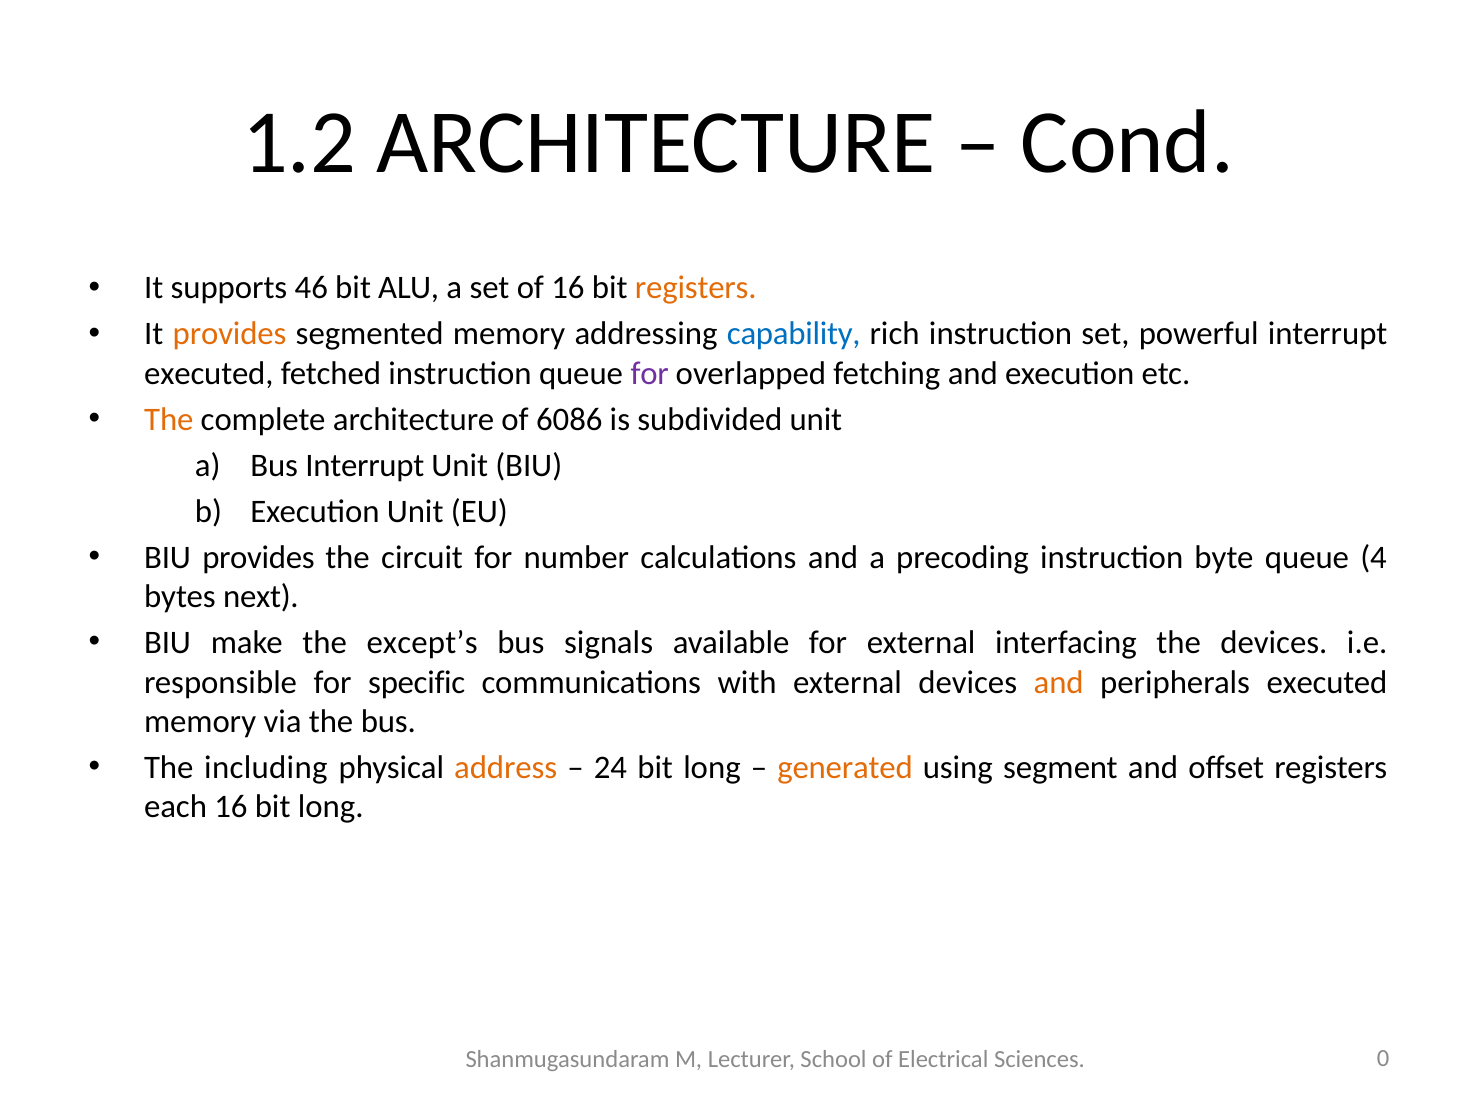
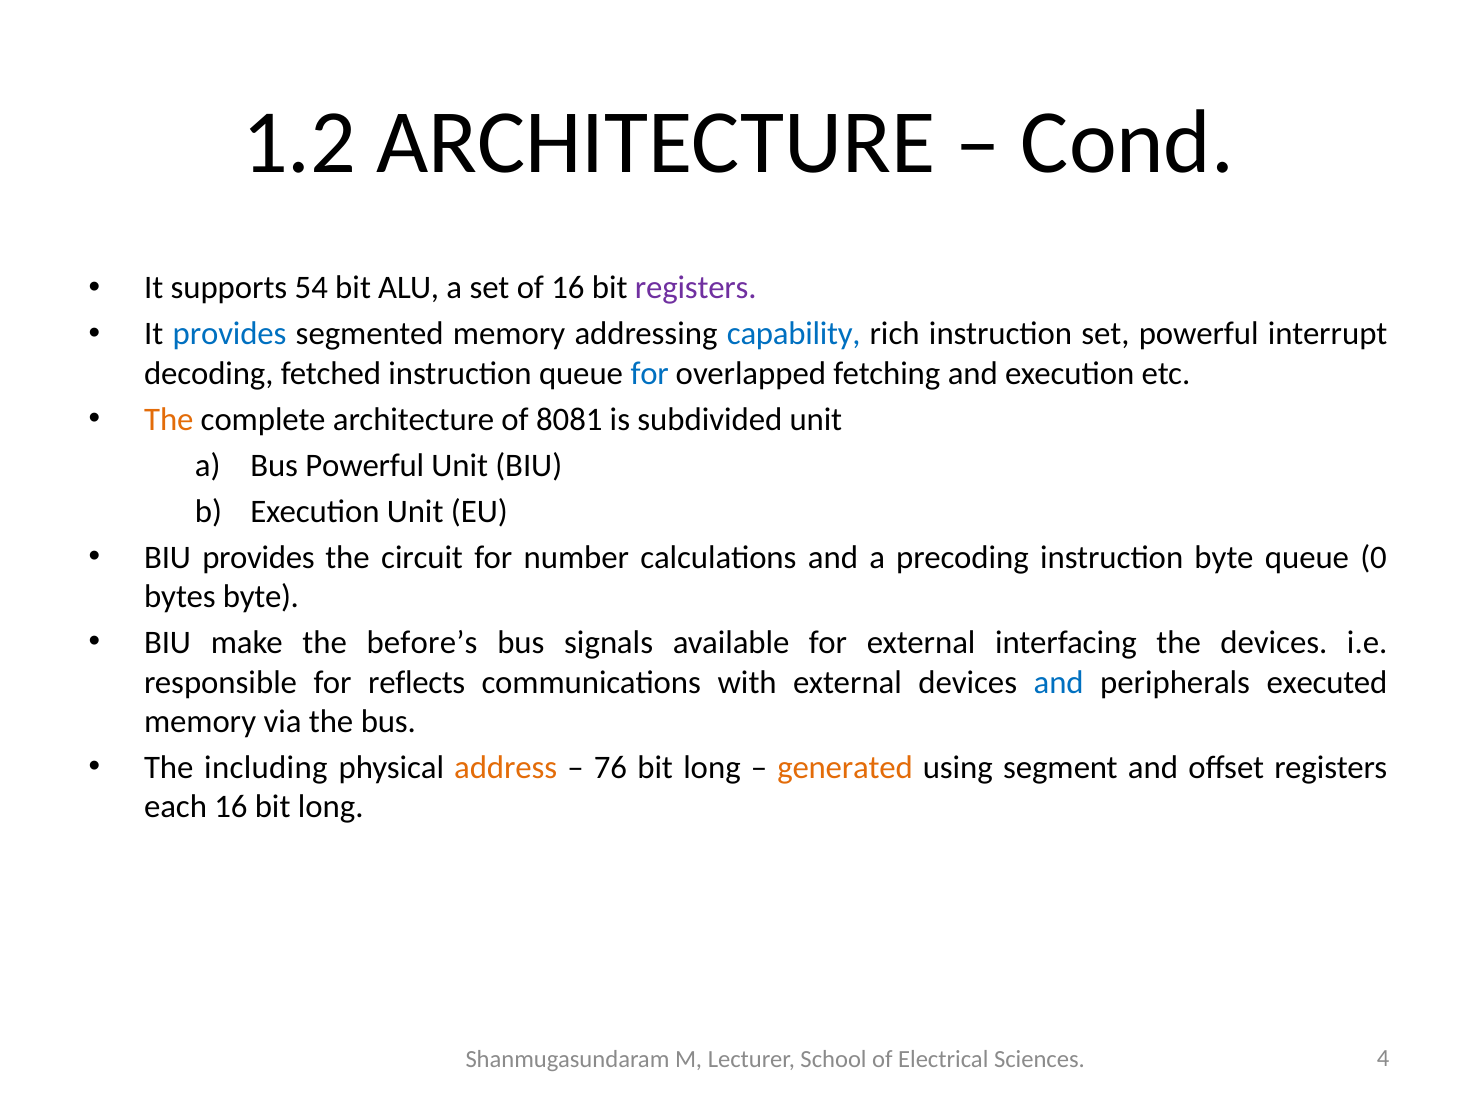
46: 46 -> 54 (311, 288)
registers colour: orange -> purple (696, 288)
provides colour: orange -> blue (230, 334)
executed: executed -> decoding (209, 373)
for colour: purple -> blue (650, 373)
6086: 6086 -> 8081 (569, 419)
Bus Interrupt: Interrupt -> Powerful (365, 465)
4: 4 -> 0 (1374, 557)
bytes next: next -> byte (261, 597)
except’s: except’s -> before’s (422, 643)
specific: specific -> reflects (417, 682)
and colour: orange -> blue (1059, 682)
24: 24 -> 76 (611, 767)
0: 0 -> 4 (1383, 1058)
